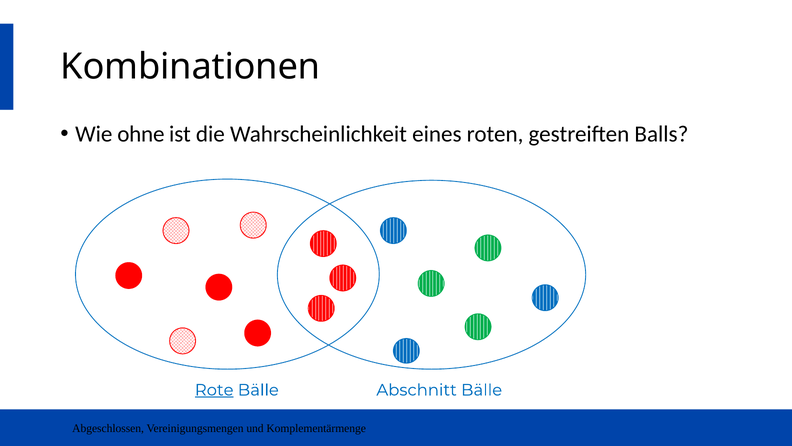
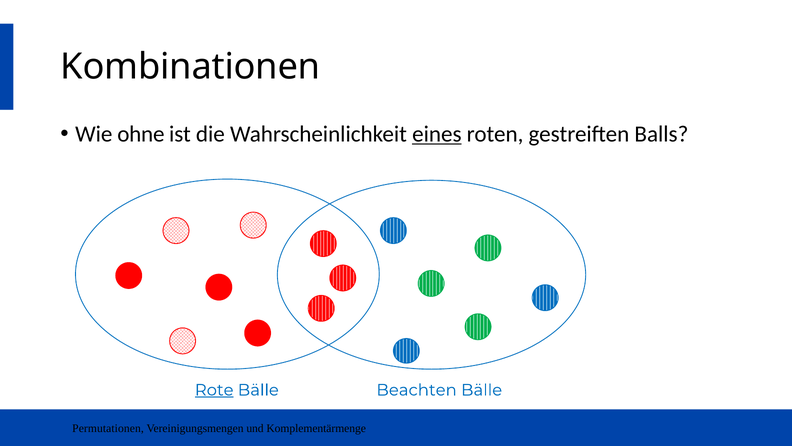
eines underline: none -> present (437, 134)
Abschnitt: Abschnitt -> Beachten (417, 390)
Abgeschlossen: Abgeschlossen -> Permutationen (108, 428)
